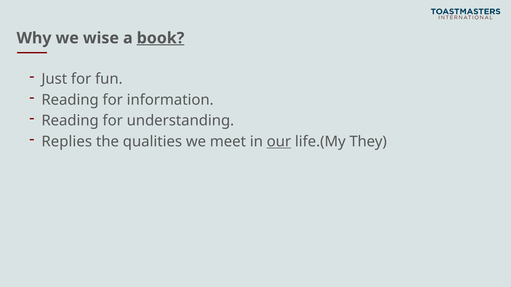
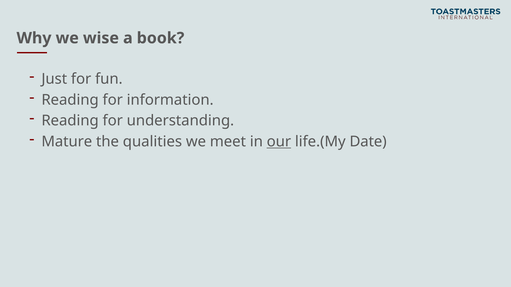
book underline: present -> none (161, 38)
Replies: Replies -> Mature (67, 142)
They: They -> Date (368, 142)
